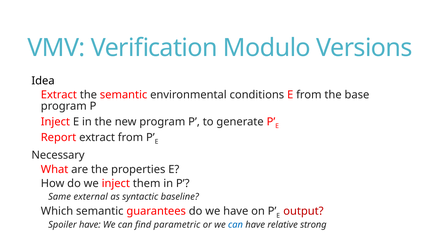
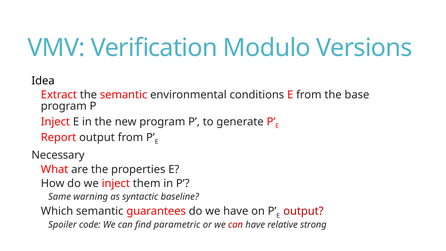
Report extract: extract -> output (97, 137)
external: external -> warning (91, 197)
Spoiler have: have -> code (90, 225)
can colour: blue -> red (236, 225)
